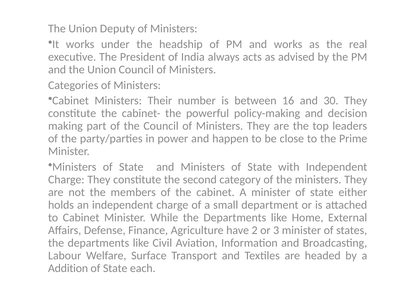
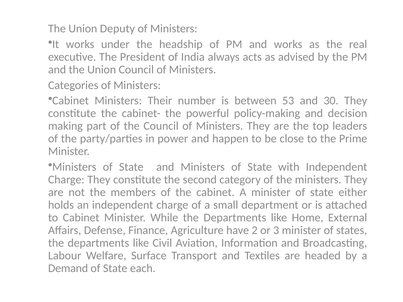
16: 16 -> 53 (288, 101)
Addition: Addition -> Demand (68, 269)
